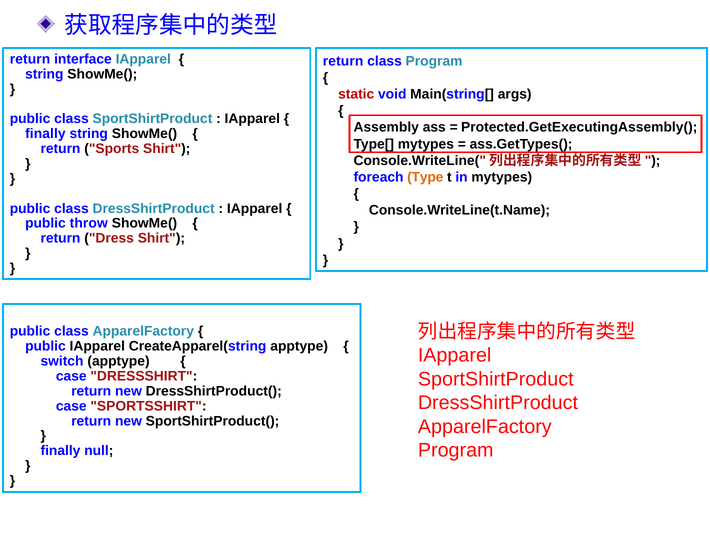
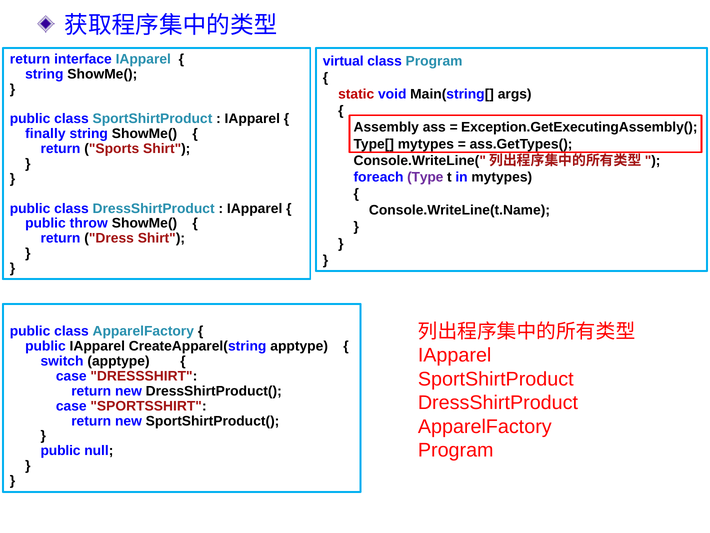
return: return -> virtual (343, 61)
Protected.GetExecutingAssembly(: Protected.GetExecutingAssembly( -> Exception.GetExecutingAssembly( (579, 127)
Type colour: orange -> purple (425, 177)
finally: finally -> public (61, 450)
